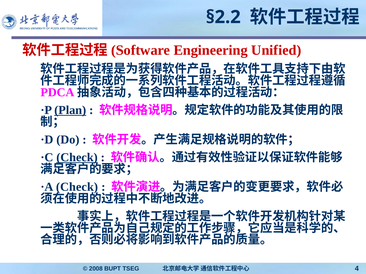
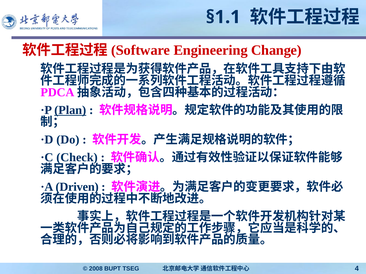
§2.2: §2.2 -> §1.1 (223, 17)
Unified: Unified -> Change (276, 50)
Check underline: present -> none (77, 158)
·A Check: Check -> Driven (77, 187)
